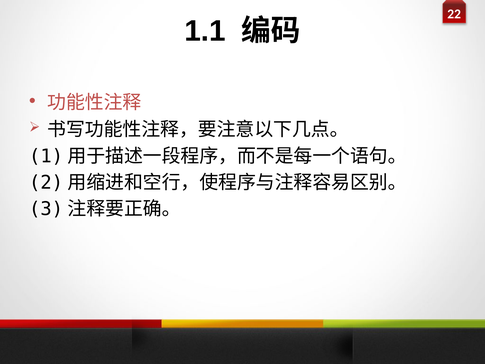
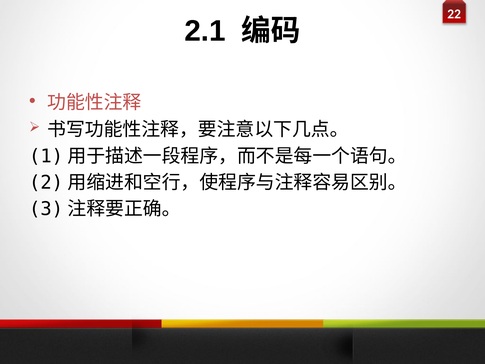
1.1: 1.1 -> 2.1 (205, 31)
